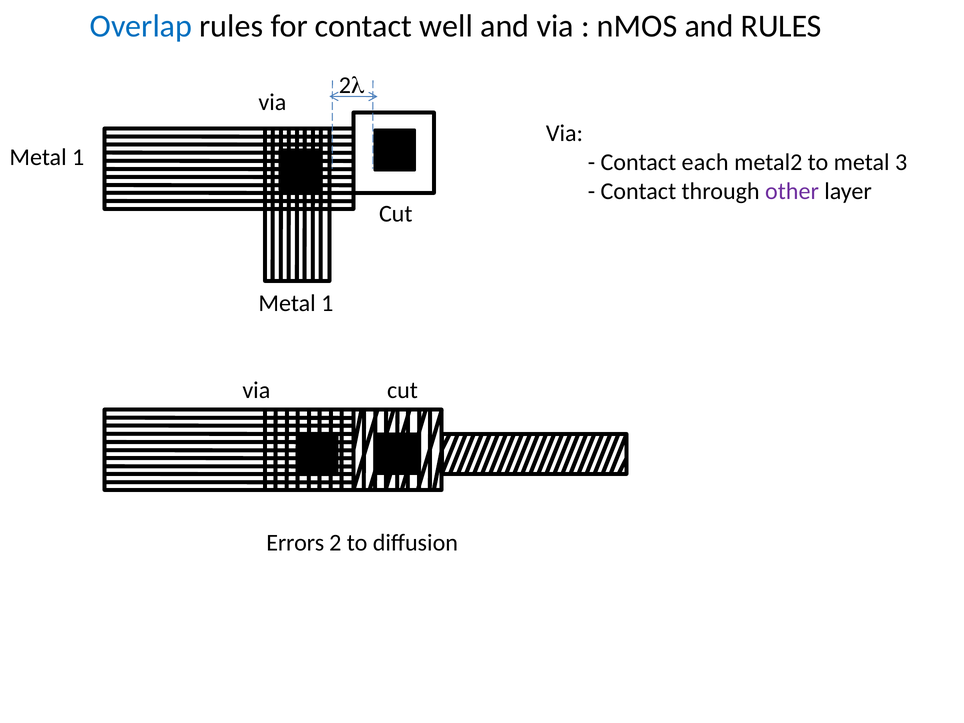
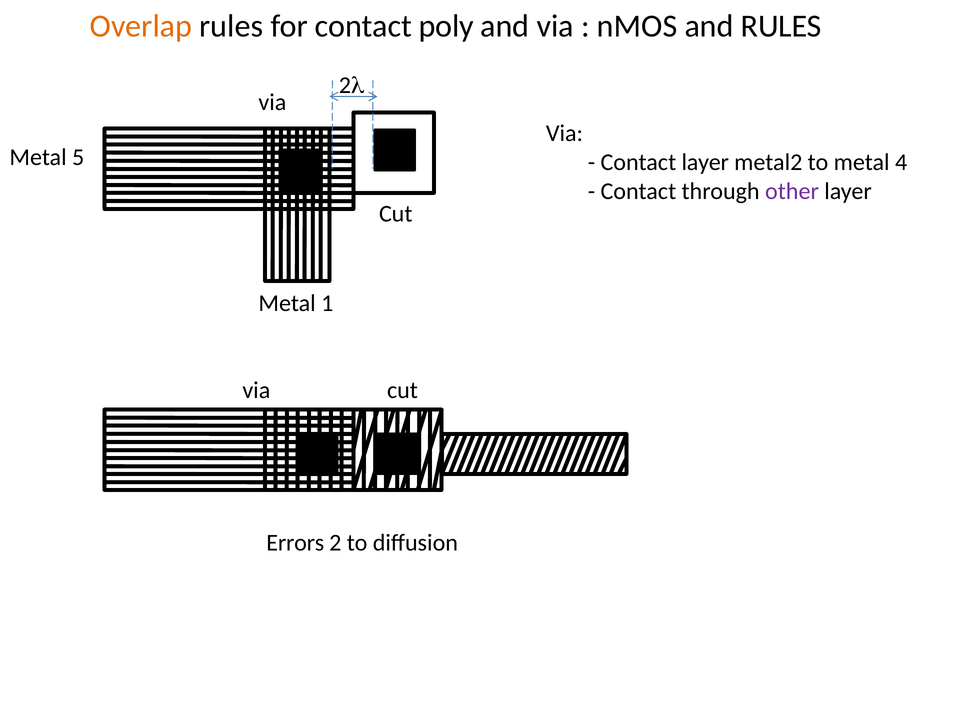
Overlap colour: blue -> orange (141, 26)
well: well -> poly (446, 26)
1: 1 -> 5 (78, 157)
Contact each: each -> layer (705, 162)
3: 3 -> 4 (901, 162)
